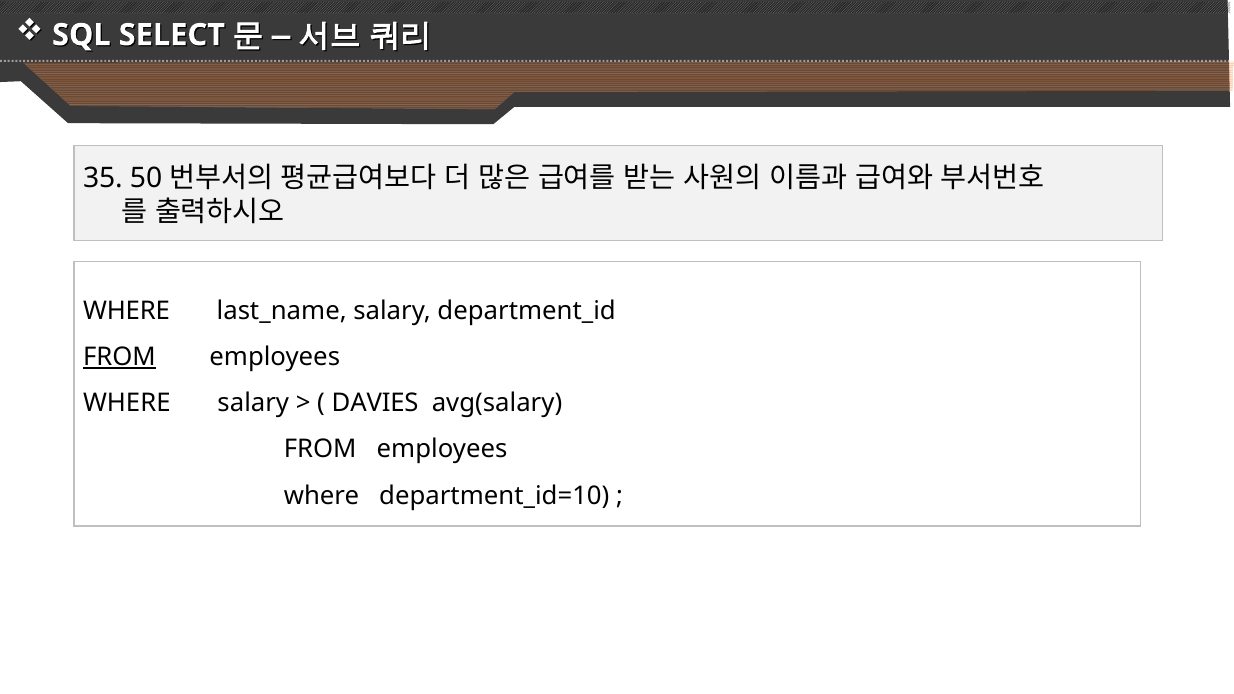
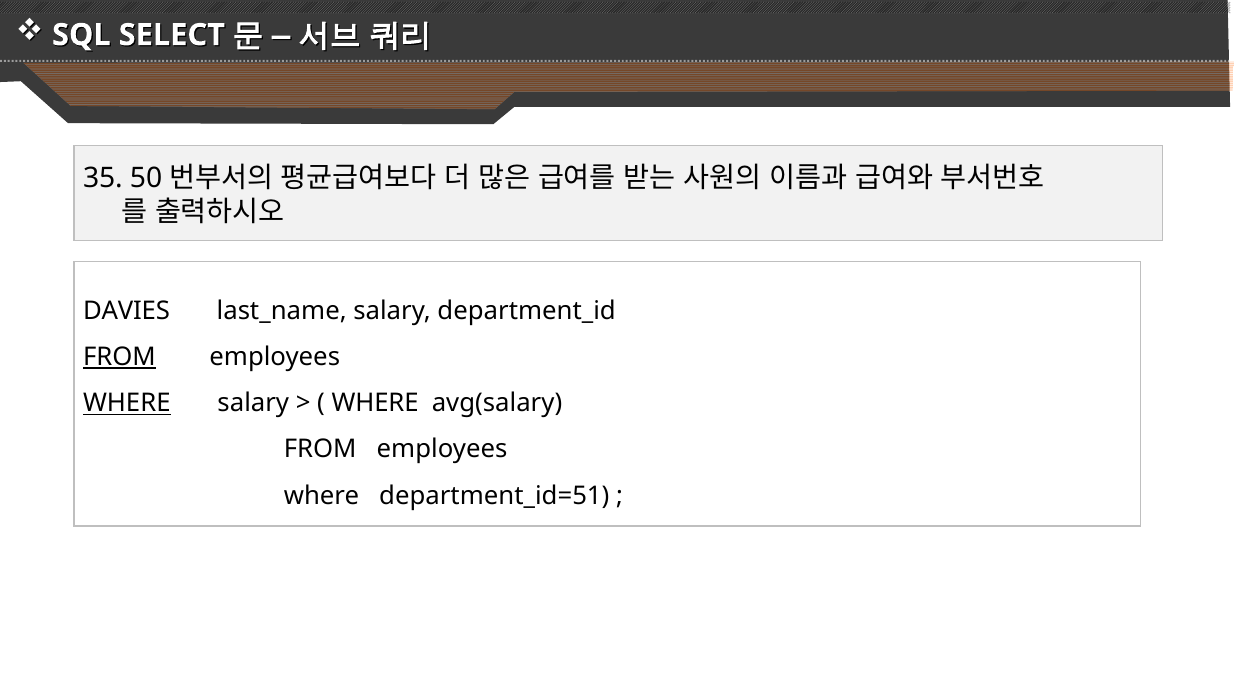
WHERE: WHERE -> DAVIES (126, 311)
WHERE underline: none -> present (127, 403)
DAVIES: DAVIES -> WHERE (375, 403)
department_id=10: department_id=10 -> department_id=51 (494, 496)
